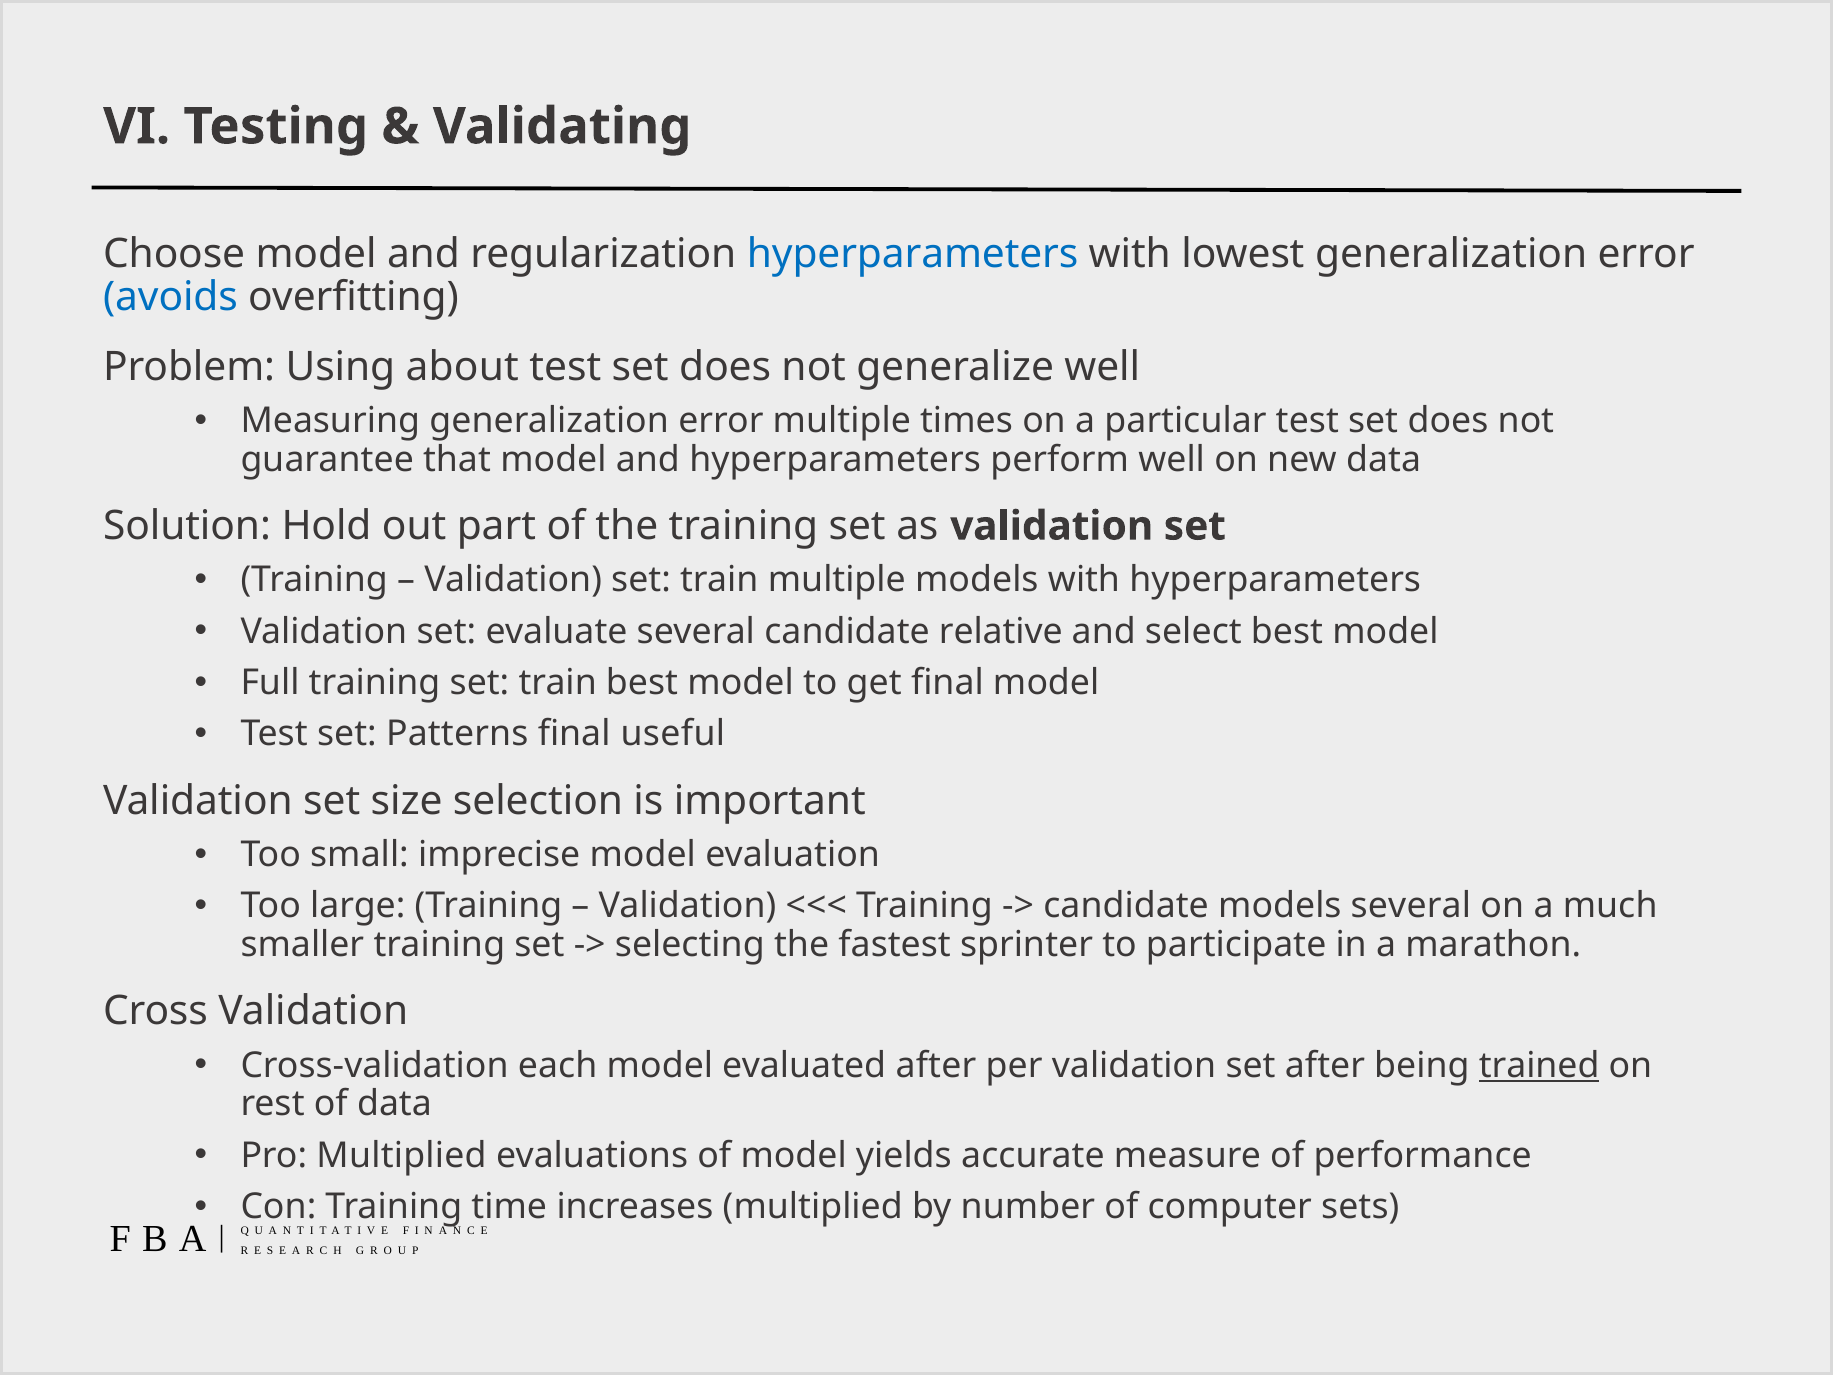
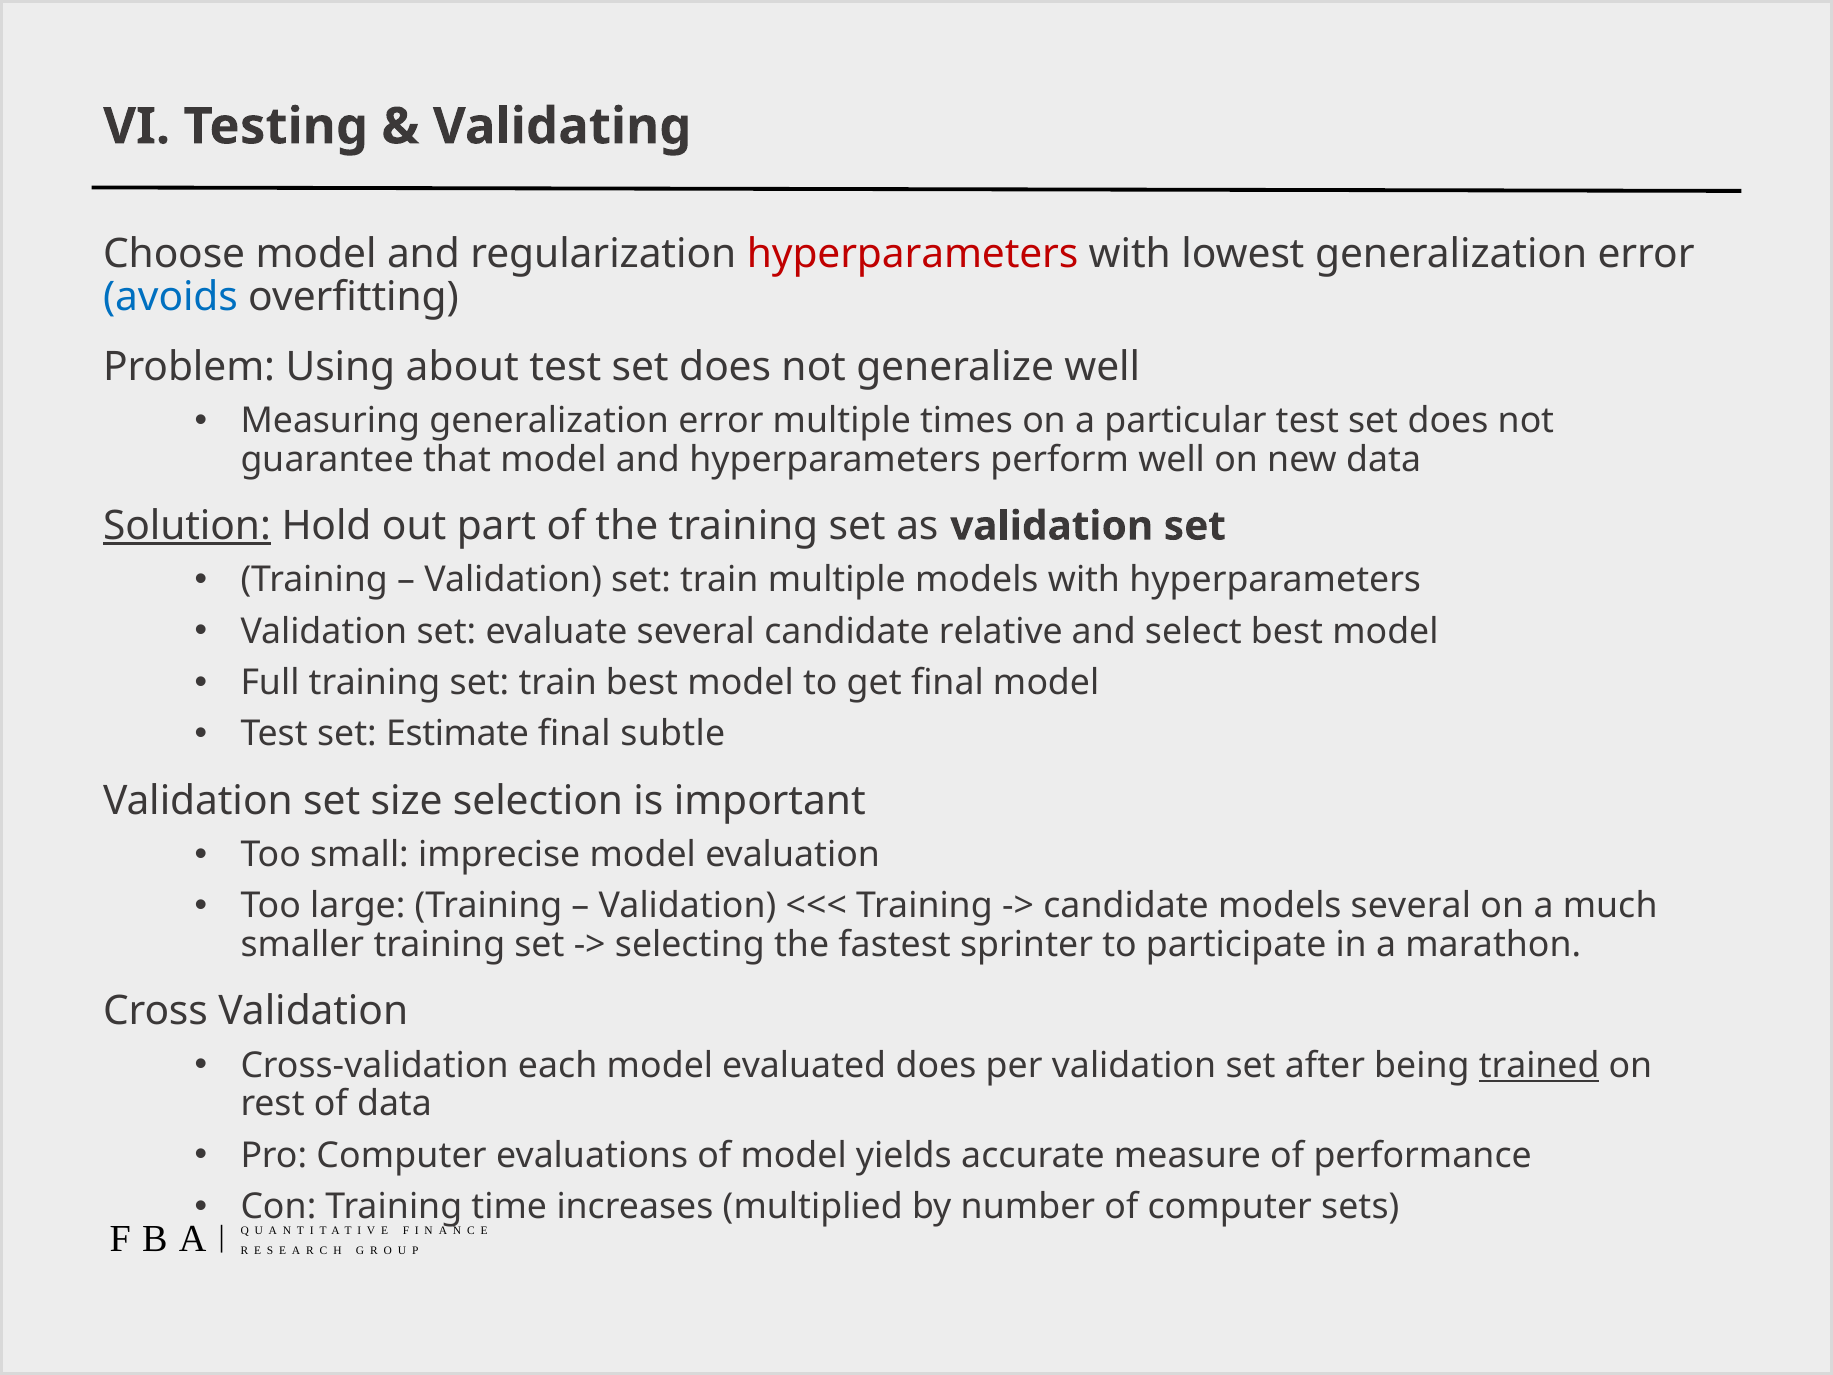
hyperparameters colour: blue -> red (913, 254)
Solution underline: none -> present (187, 526)
Patterns: Patterns -> Estimate (457, 734)
useful: useful -> subtle (673, 734)
evaluated after: after -> does (936, 1065)
Pro Multiplied: Multiplied -> Computer (402, 1155)
